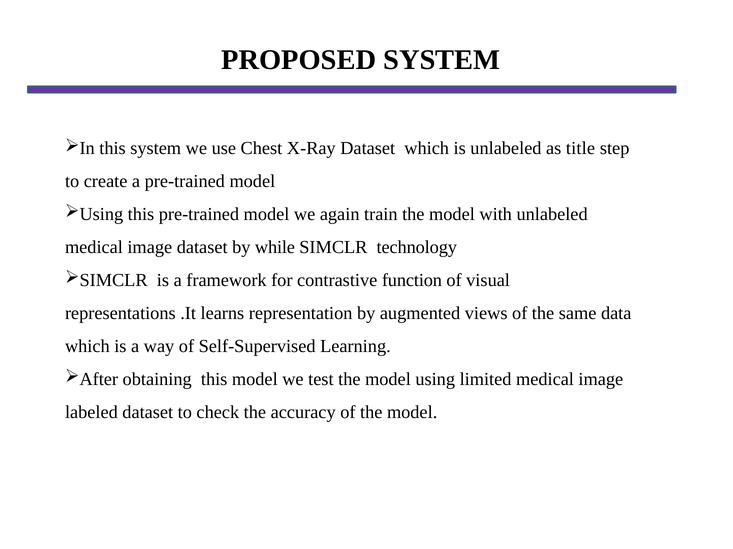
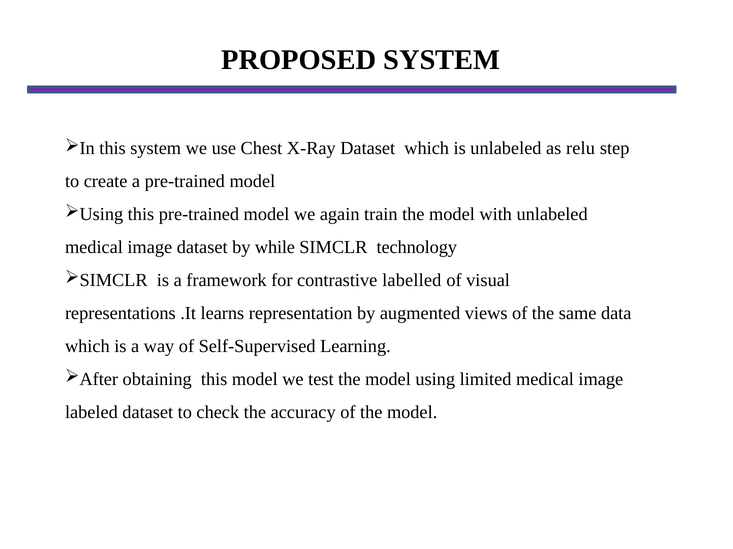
title: title -> relu (581, 149)
function: function -> labelled (412, 281)
